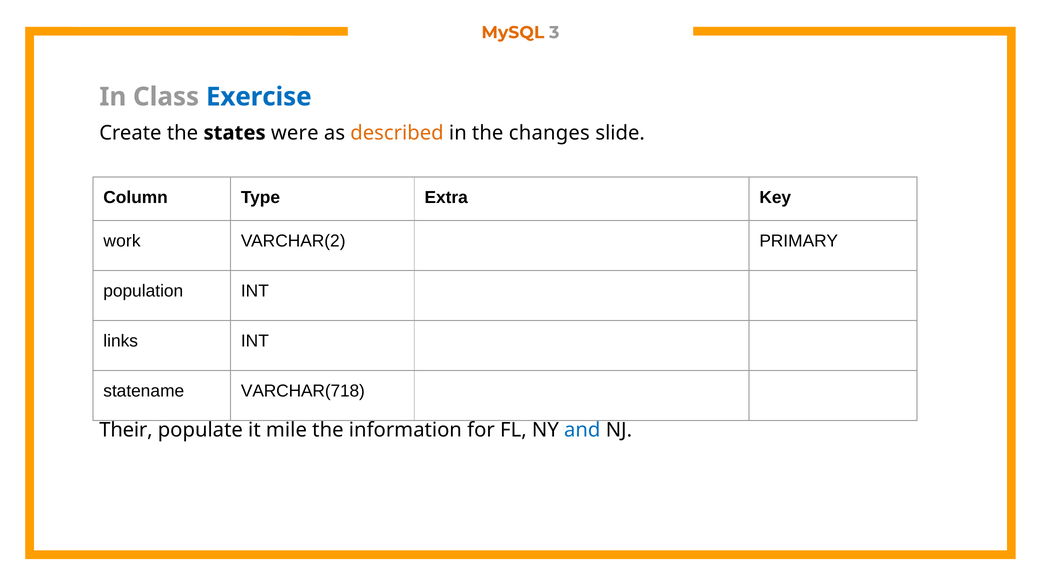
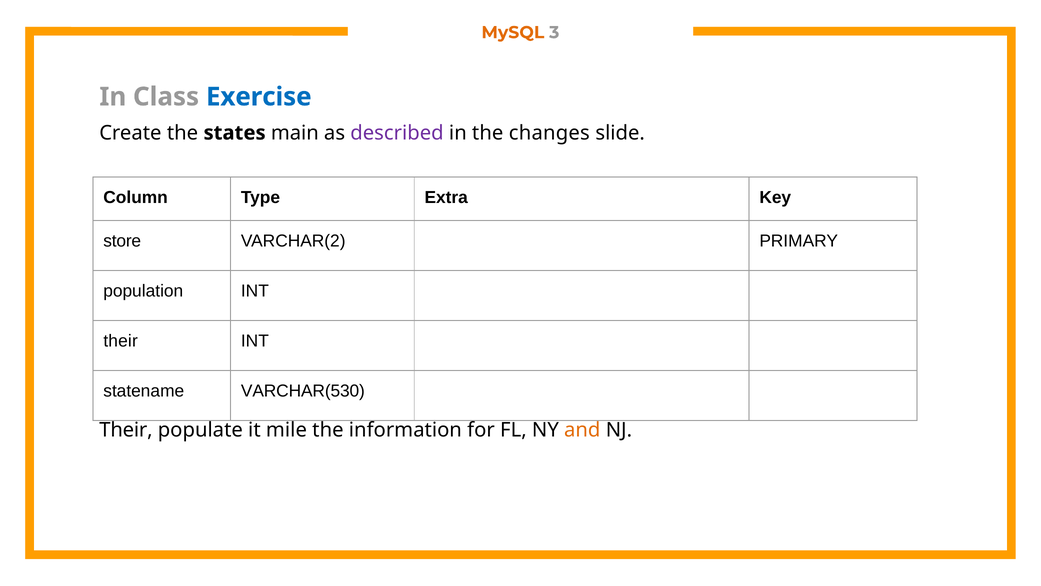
were: were -> main (295, 133)
described colour: orange -> purple (397, 133)
work: work -> store (122, 241)
links: links -> their (121, 341)
VARCHAR(718: VARCHAR(718 -> VARCHAR(530 (303, 391)
and colour: blue -> orange (582, 430)
